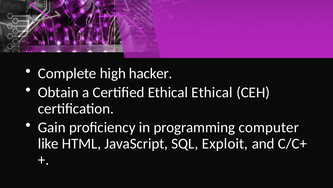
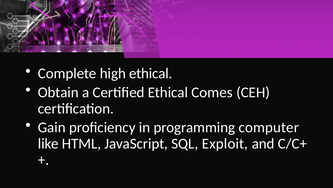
high hacker: hacker -> ethical (151, 73)
Ethical Ethical: Ethical -> Comes (212, 92)
